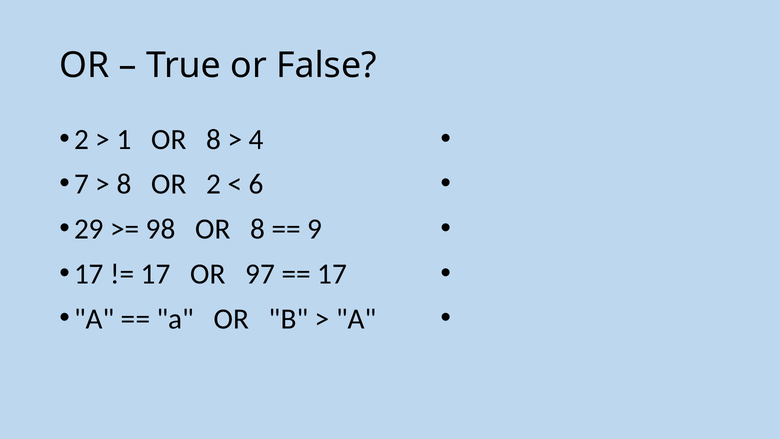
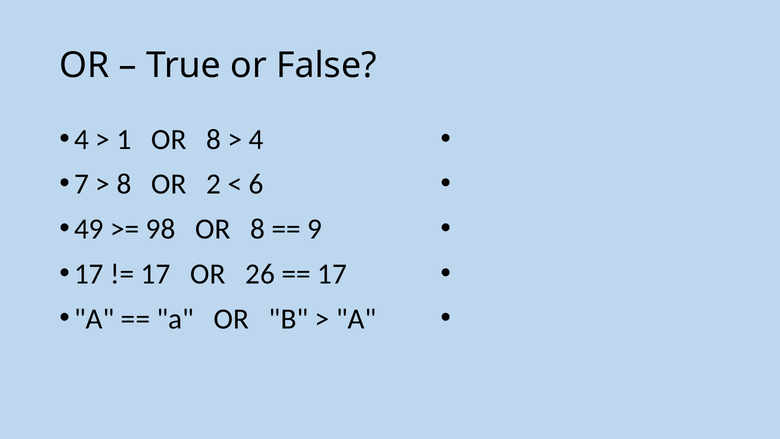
2: 2 -> 4 (81, 139)
29: 29 -> 49 (89, 229)
97: 97 -> 26 (260, 274)
